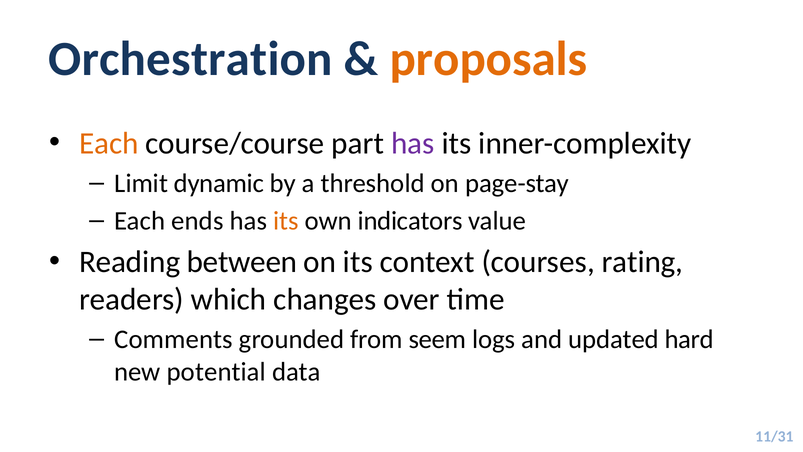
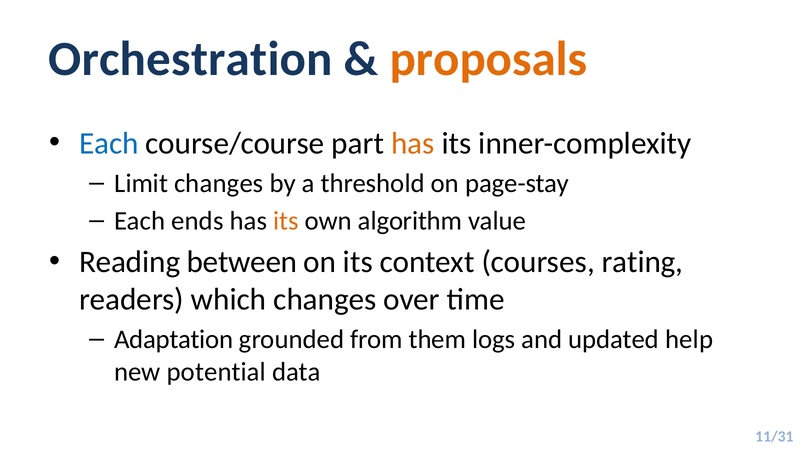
Each colour: orange -> blue (109, 143)
has colour: purple -> orange (413, 143)
Limit dynamic: dynamic -> changes (219, 183)
indicators: indicators -> algorithm (410, 221)
Comments: Comments -> Adaptation (174, 339)
seem: seem -> them (437, 339)
hard: hard -> help (689, 339)
